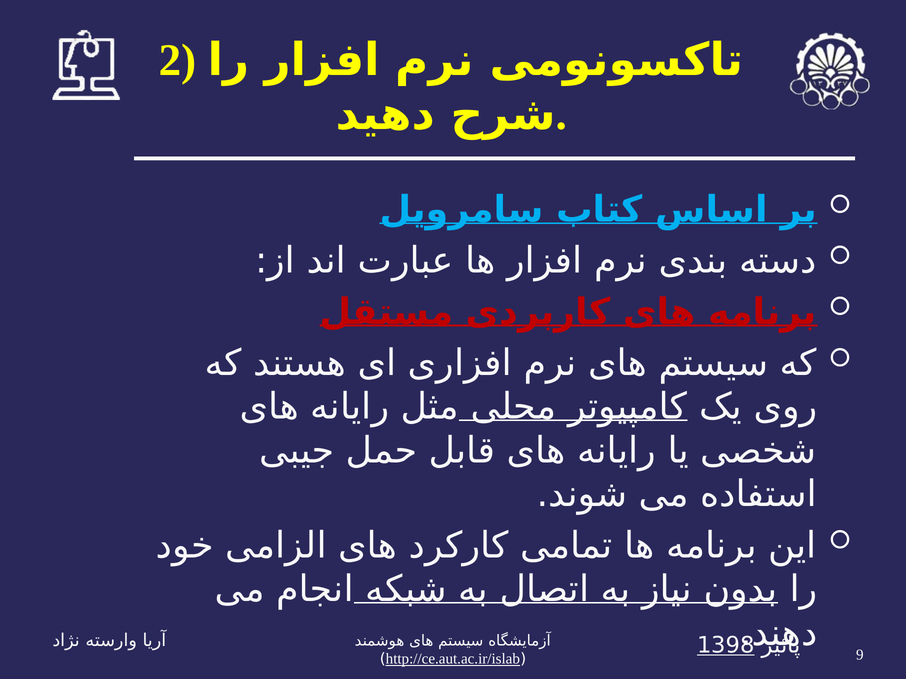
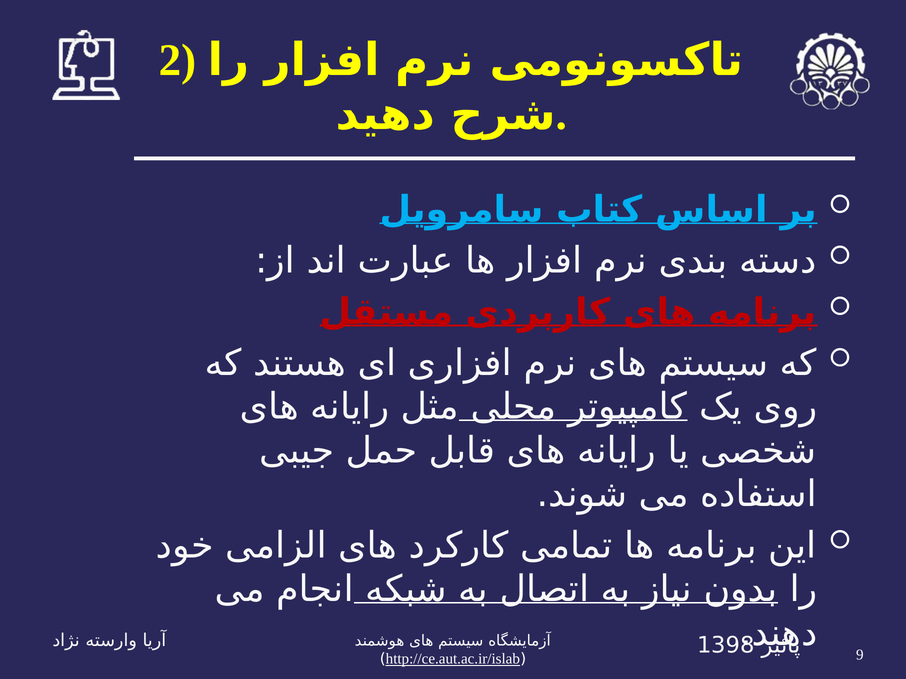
1398 underline: present -> none (726, 646)
